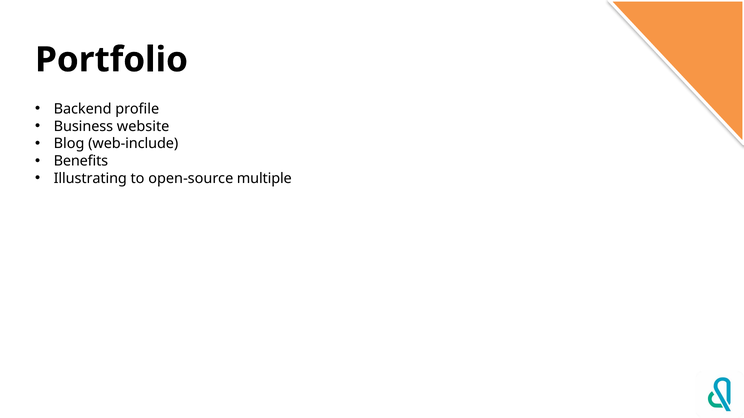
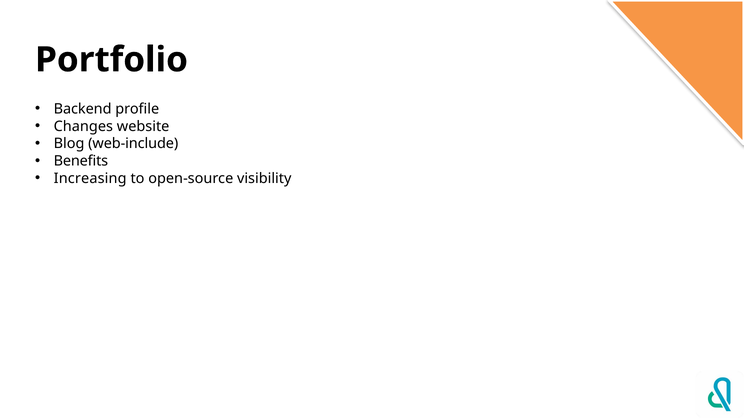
Business: Business -> Changes (83, 126)
Illustrating: Illustrating -> Increasing (90, 179)
multiple: multiple -> visibility (264, 179)
